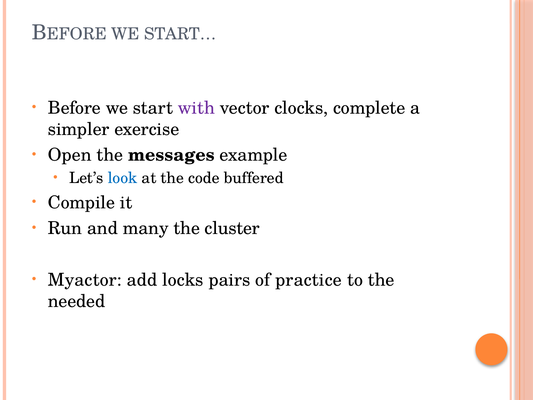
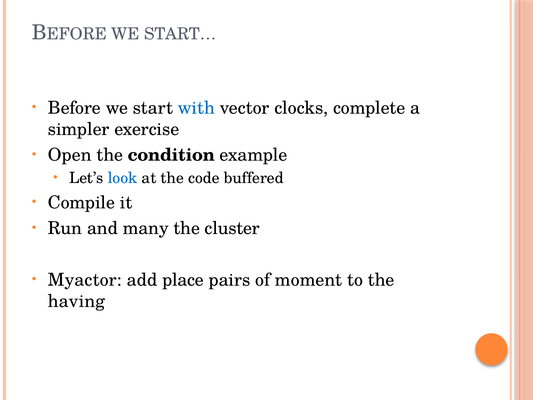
with colour: purple -> blue (196, 108)
messages: messages -> condition (171, 155)
locks: locks -> place (183, 280)
practice: practice -> moment (309, 280)
needed: needed -> having (76, 301)
